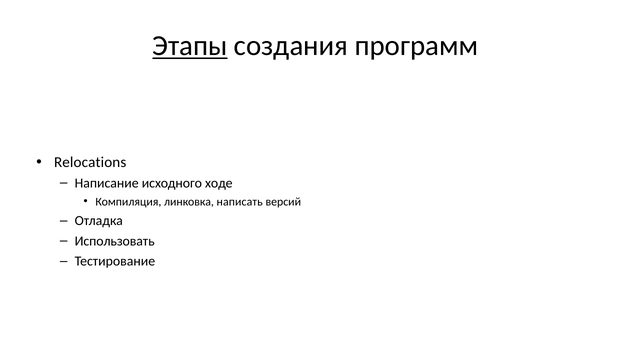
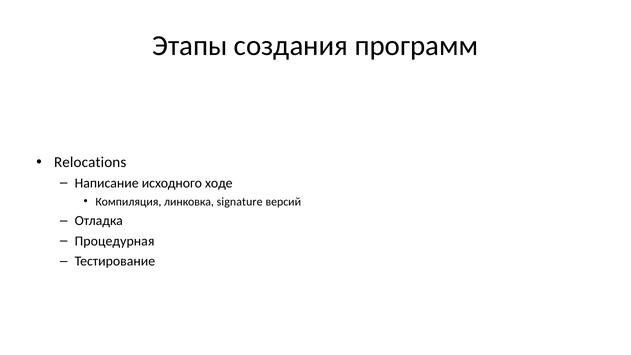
Этапы underline: present -> none (190, 46)
написать: написать -> signature (240, 202)
Использовать: Использовать -> Процедурная (115, 241)
